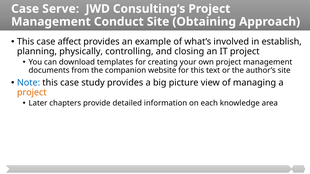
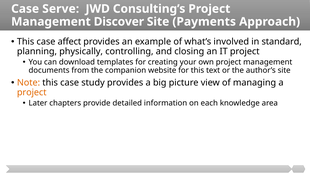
Conduct: Conduct -> Discover (119, 22)
Obtaining: Obtaining -> Payments (204, 22)
establish: establish -> standard (282, 42)
Note colour: blue -> orange (29, 83)
